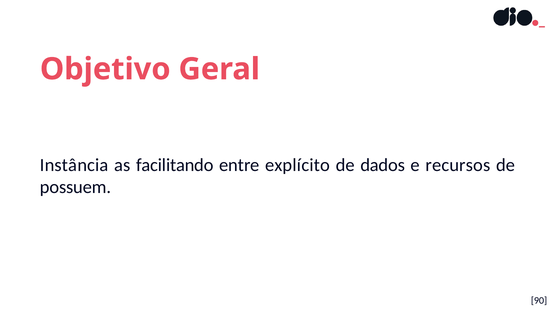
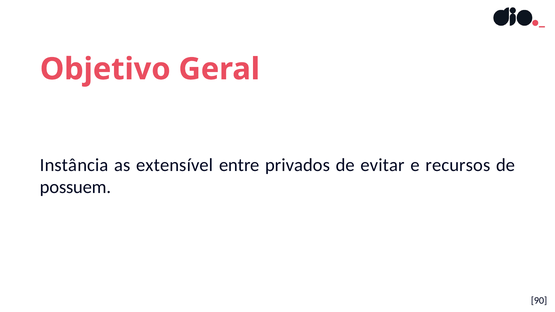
facilitando: facilitando -> extensível (175, 165)
explícito: explícito -> privados (298, 165)
dados: dados -> evitar (383, 165)
